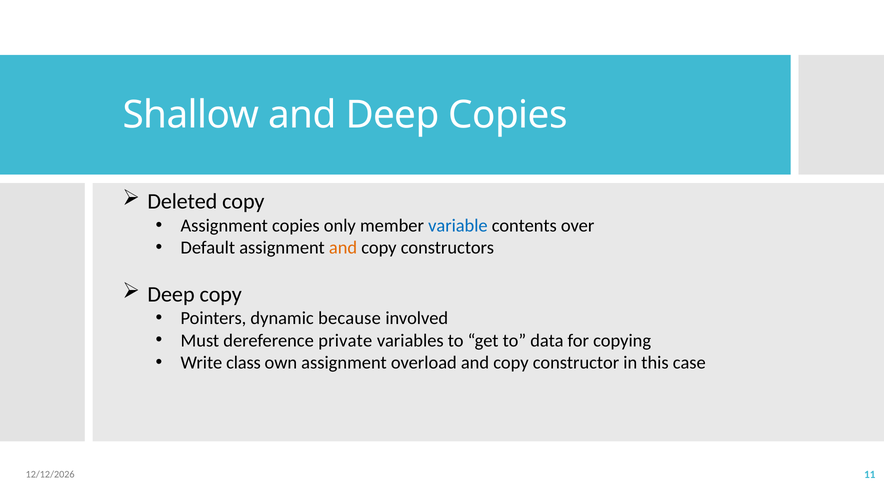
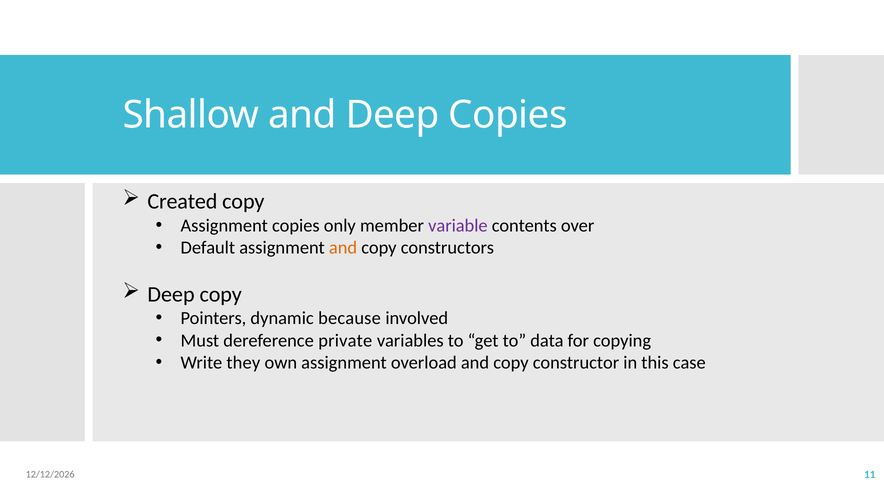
Deleted: Deleted -> Created (182, 202)
variable colour: blue -> purple (458, 226)
class: class -> they (243, 363)
